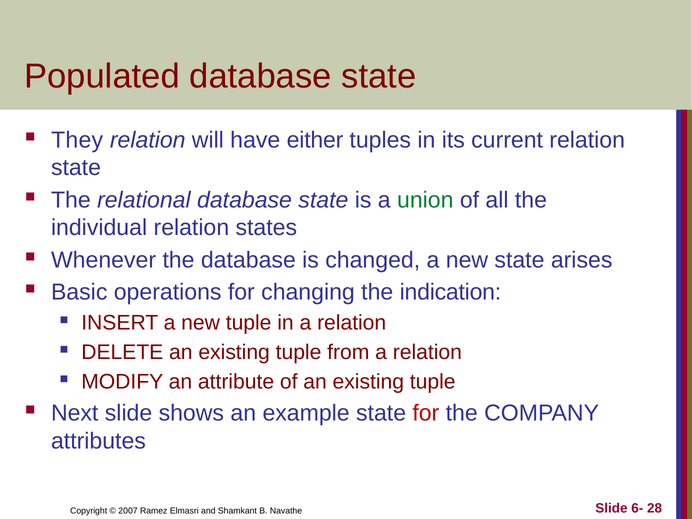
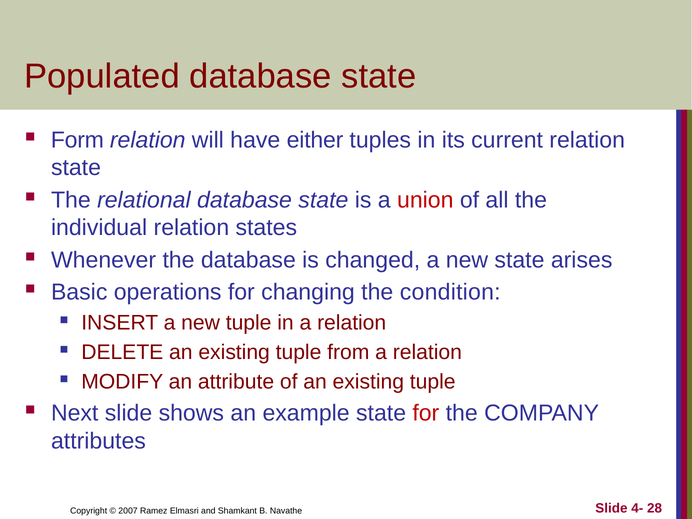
They: They -> Form (77, 140)
union colour: green -> red (425, 200)
indication: indication -> condition (450, 292)
6-: 6- -> 4- (637, 508)
